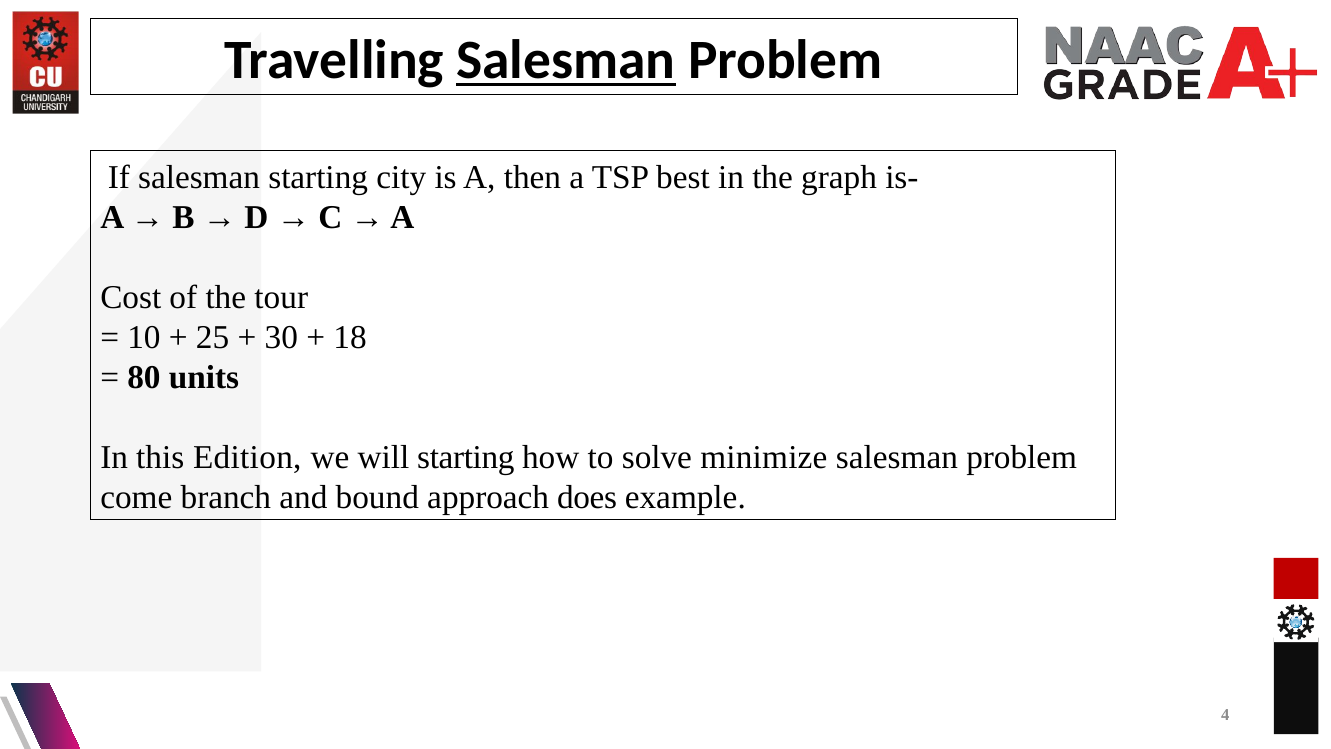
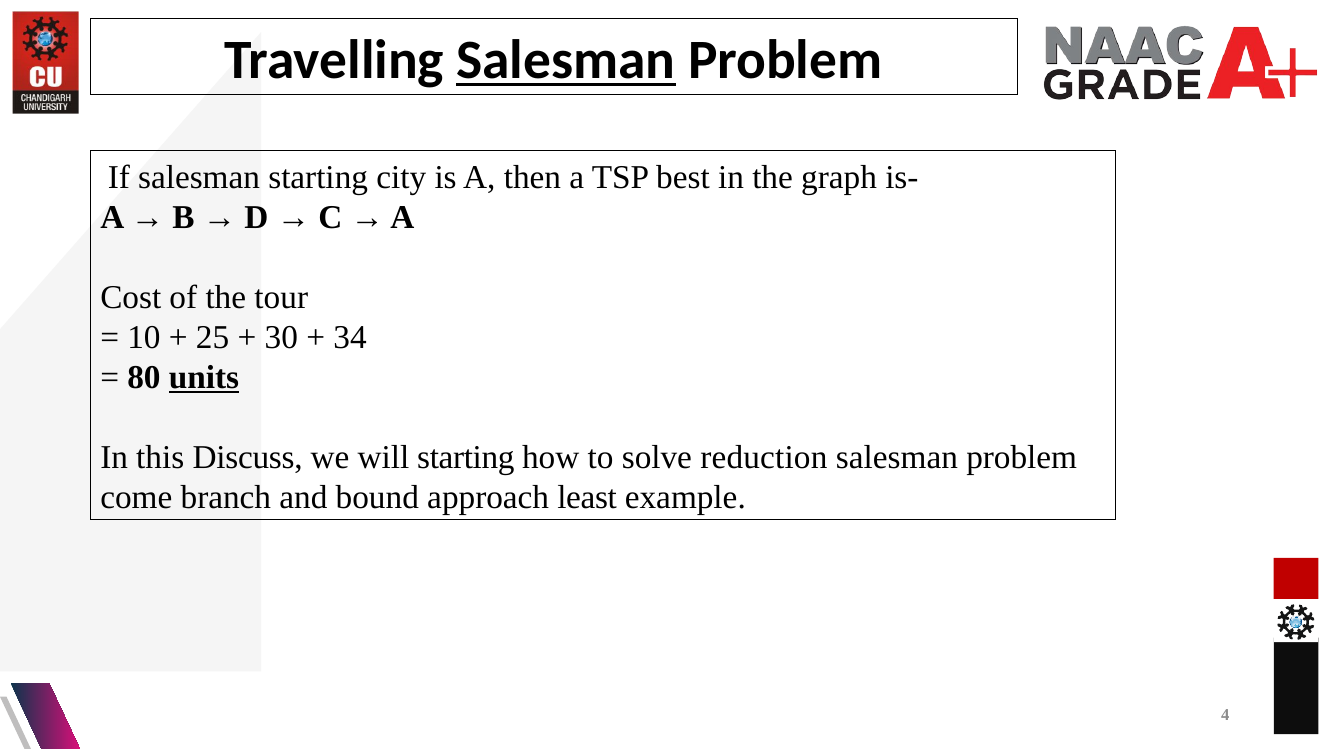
18: 18 -> 34 (350, 337)
units underline: none -> present (204, 377)
Edition: Edition -> Discuss (248, 457)
minimize: minimize -> reduction (764, 457)
does: does -> least (587, 497)
